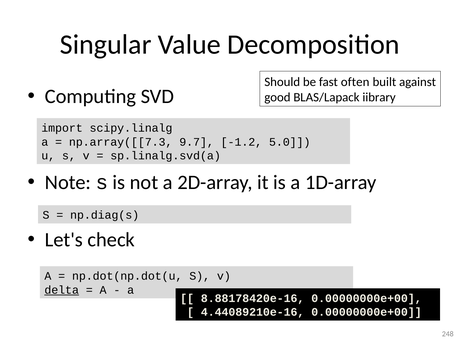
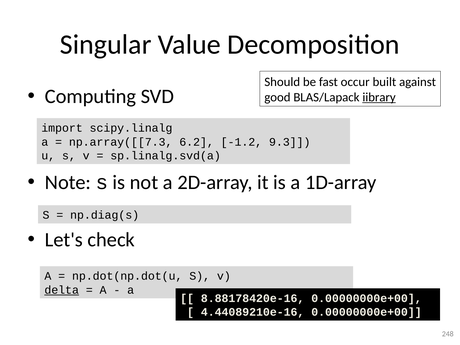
often: often -> occur (355, 82)
iibrary underline: none -> present (379, 97)
9.7: 9.7 -> 6.2 (197, 142)
5.0: 5.0 -> 9.3 (290, 142)
